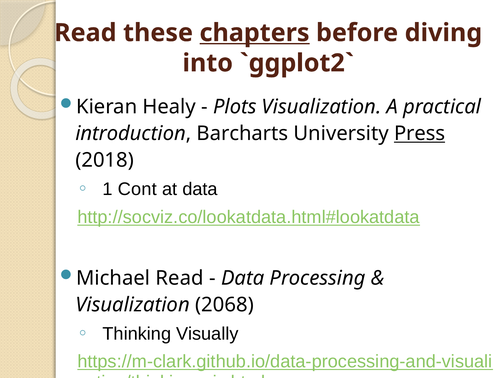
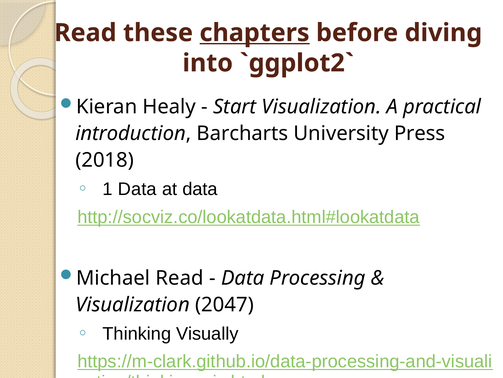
Plots: Plots -> Start (235, 106)
Press underline: present -> none (420, 133)
1 Cont: Cont -> Data (137, 189)
2068: 2068 -> 2047 (224, 304)
